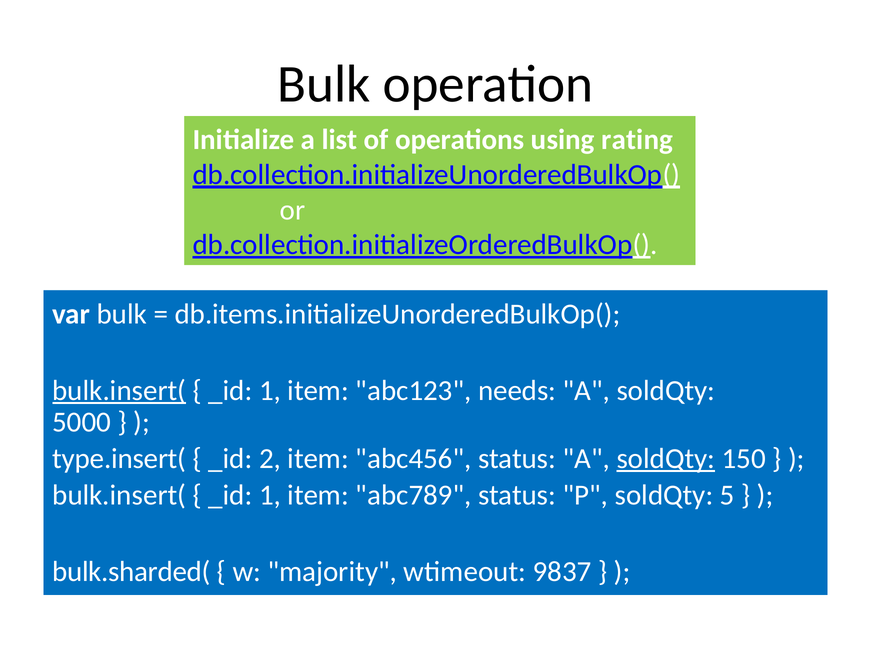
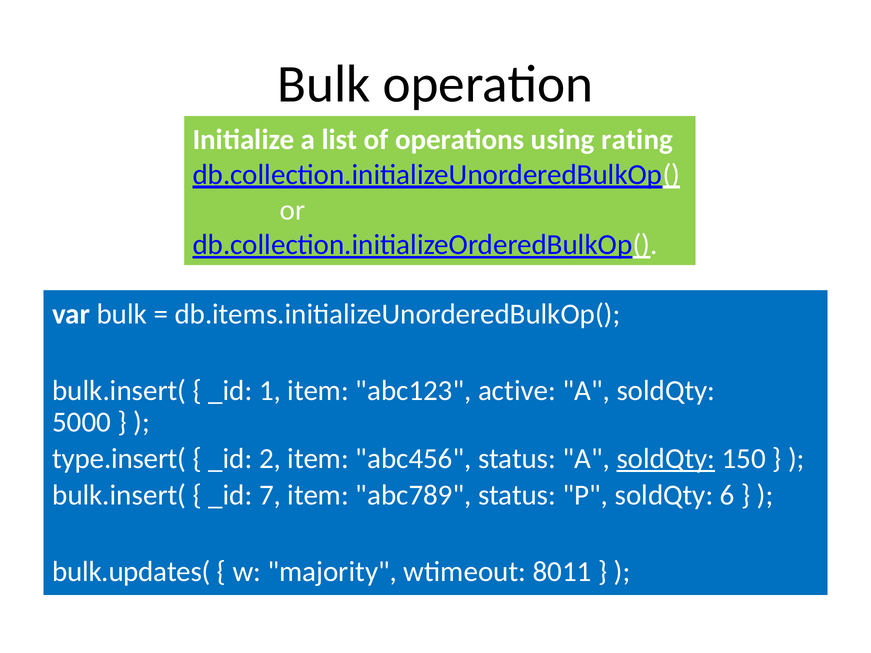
bulk.insert( underline: present -> none (119, 391)
needs: needs -> active (517, 391)
1: 1 -> 7 (270, 495)
5: 5 -> 6 (727, 495)
bulk.sharded(: bulk.sharded( -> bulk.updates( (131, 572)
9837: 9837 -> 8011 (562, 572)
